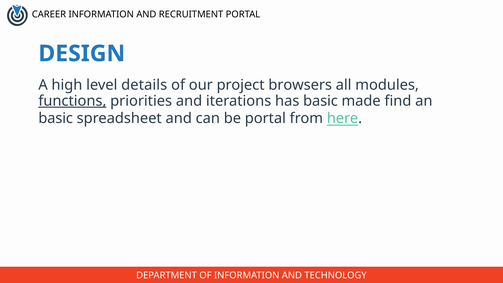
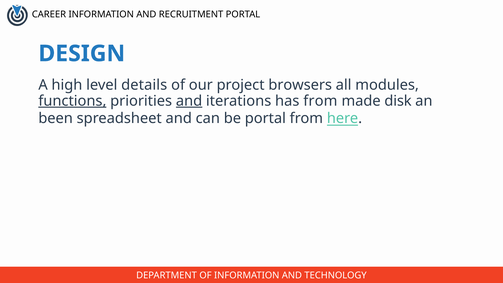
and underline: none -> present (189, 101)
has basic: basic -> from (320, 101)
find: find -> disk (398, 101)
basic: basic -> been (56, 118)
